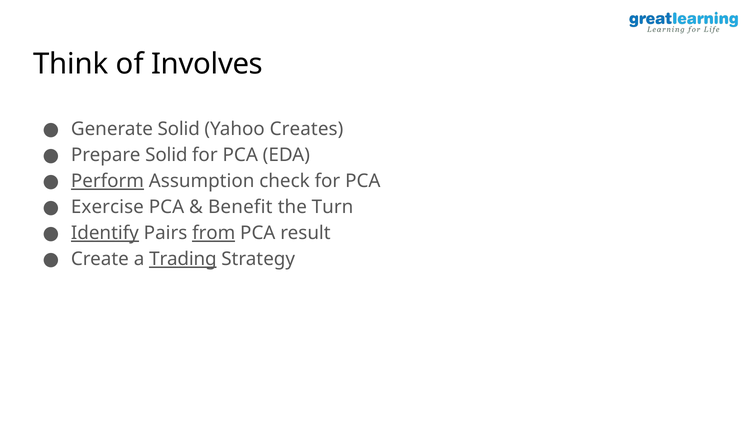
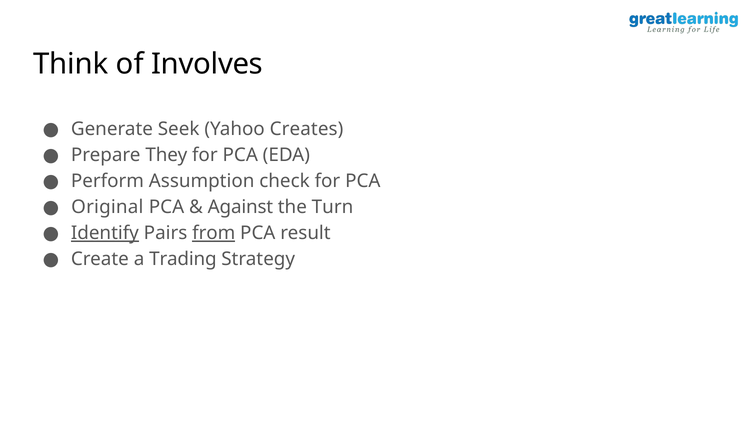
Generate Solid: Solid -> Seek (179, 129)
Prepare Solid: Solid -> They (166, 155)
Perform underline: present -> none (107, 181)
Exercise: Exercise -> Original (107, 207)
Benefit: Benefit -> Against (240, 207)
Trading underline: present -> none (183, 259)
